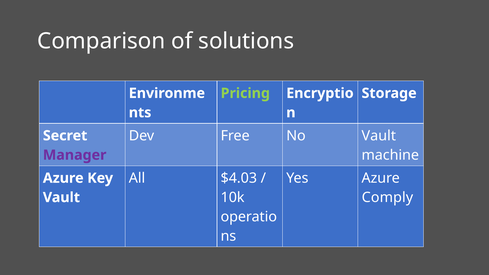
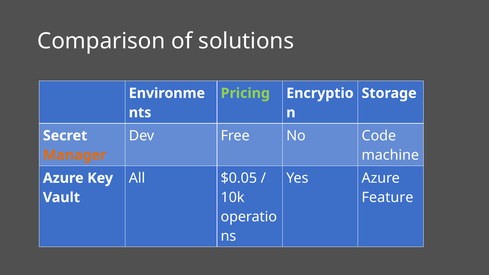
No Vault: Vault -> Code (379, 136)
Manager colour: purple -> orange (75, 155)
$4.03: $4.03 -> $0.05 (239, 178)
Comply: Comply -> Feature (387, 197)
